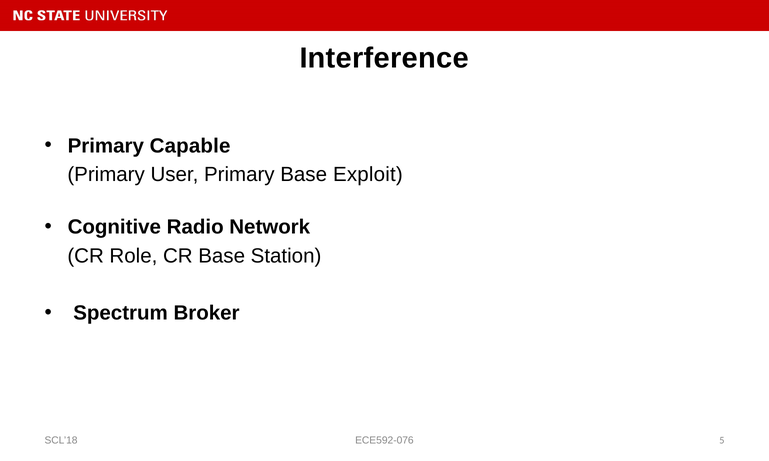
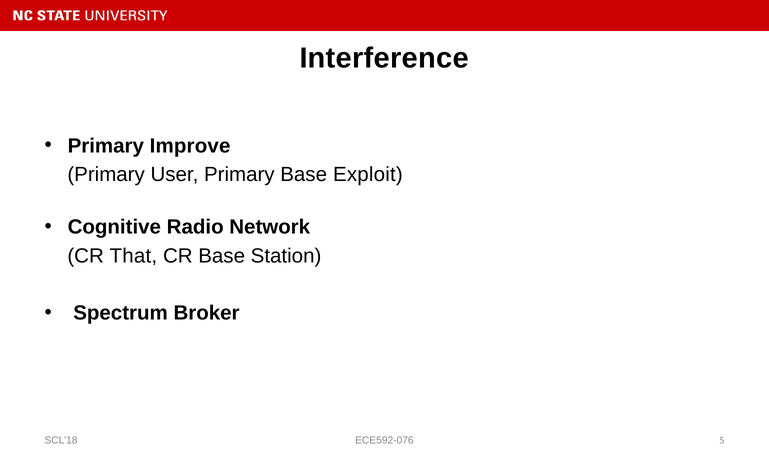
Capable: Capable -> Improve (190, 146)
Role: Role -> That (133, 256)
